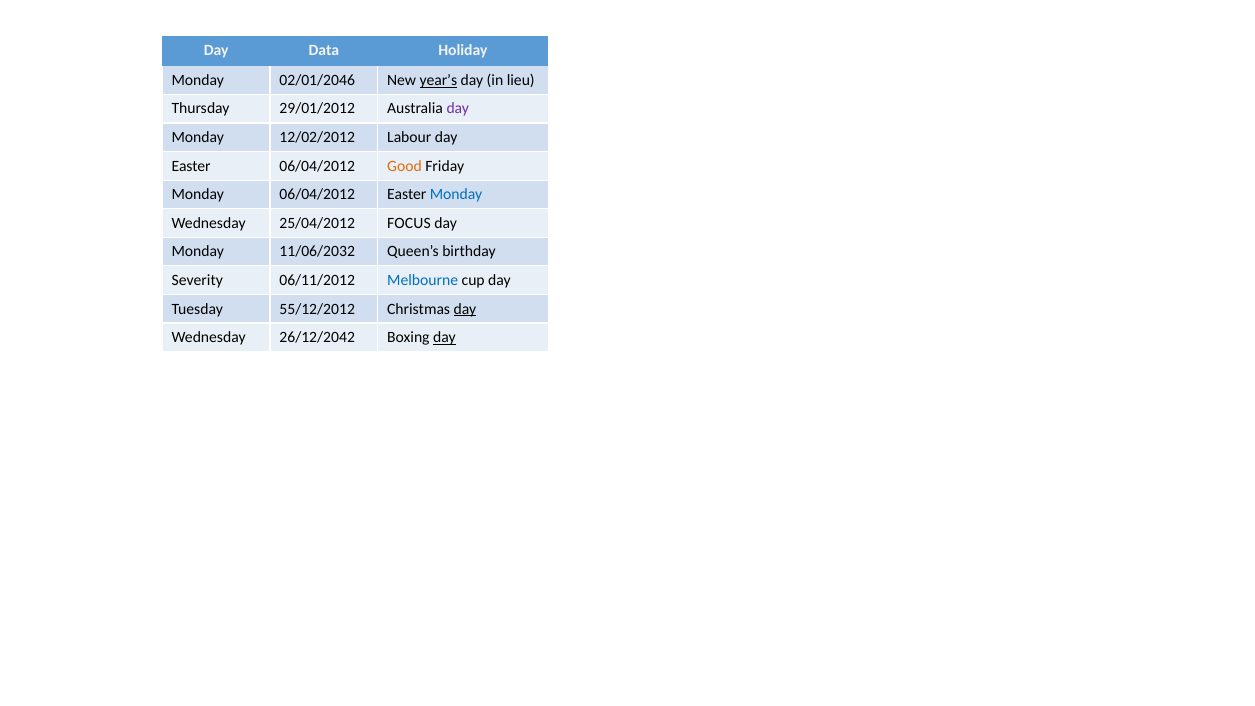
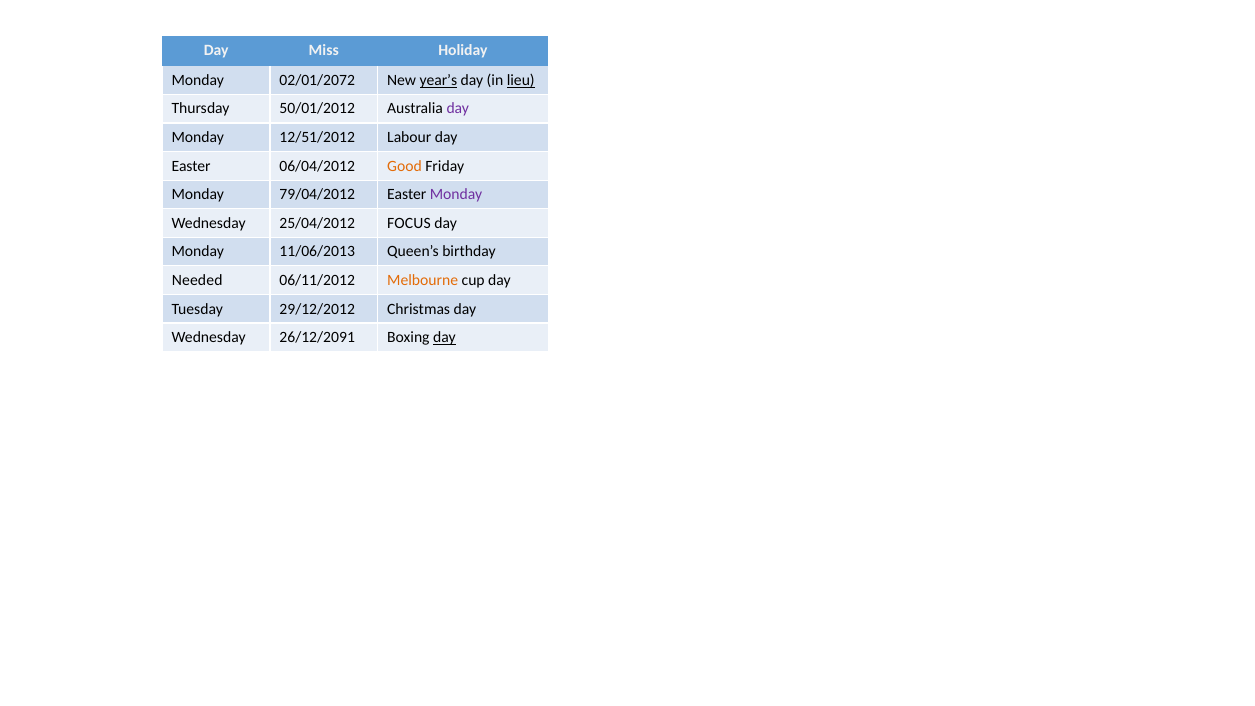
Data: Data -> Miss (324, 51)
02/01/2046: 02/01/2046 -> 02/01/2072 (317, 80)
lieu underline: none -> present (521, 80)
29/01/2012: 29/01/2012 -> 50/01/2012 (317, 109)
12/02/2012: 12/02/2012 -> 12/51/2012 (317, 137)
Monday 06/04/2012: 06/04/2012 -> 79/04/2012 (317, 195)
Monday colour: blue -> purple (456, 195)
11/06/2032: 11/06/2032 -> 11/06/2013 (317, 252)
Severity: Severity -> Needed (197, 280)
Melbourne colour: blue -> orange (423, 280)
55/12/2012: 55/12/2012 -> 29/12/2012 (317, 309)
day underline: present -> none (465, 309)
26/12/2042: 26/12/2042 -> 26/12/2091 (317, 337)
